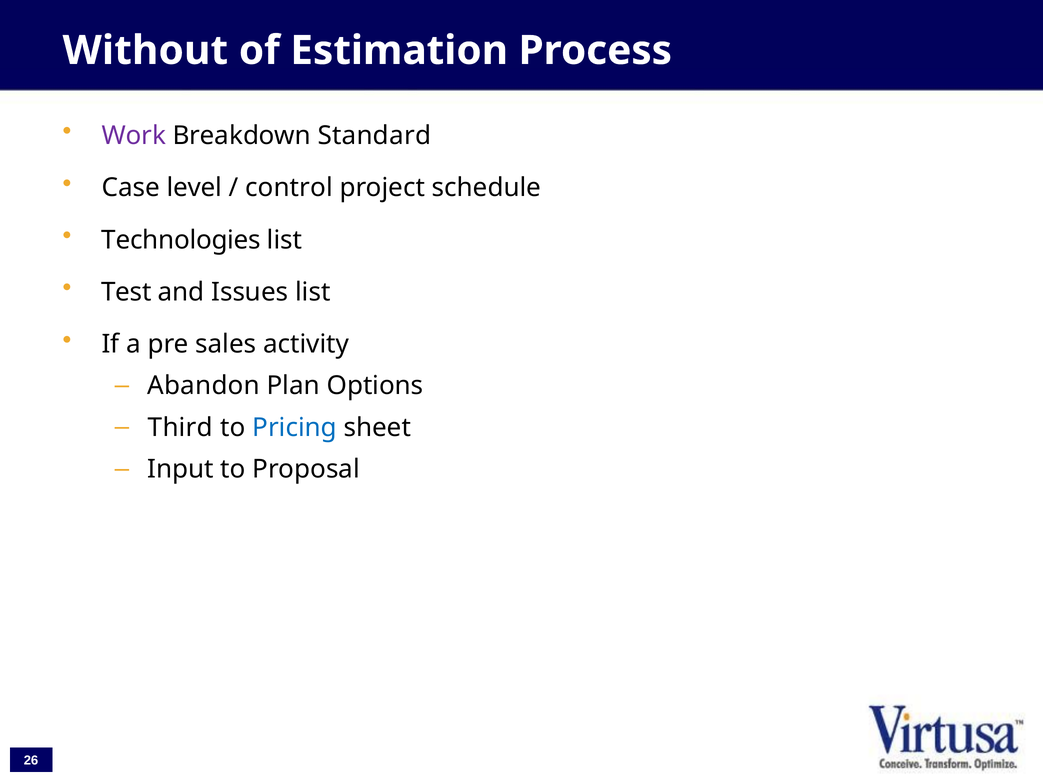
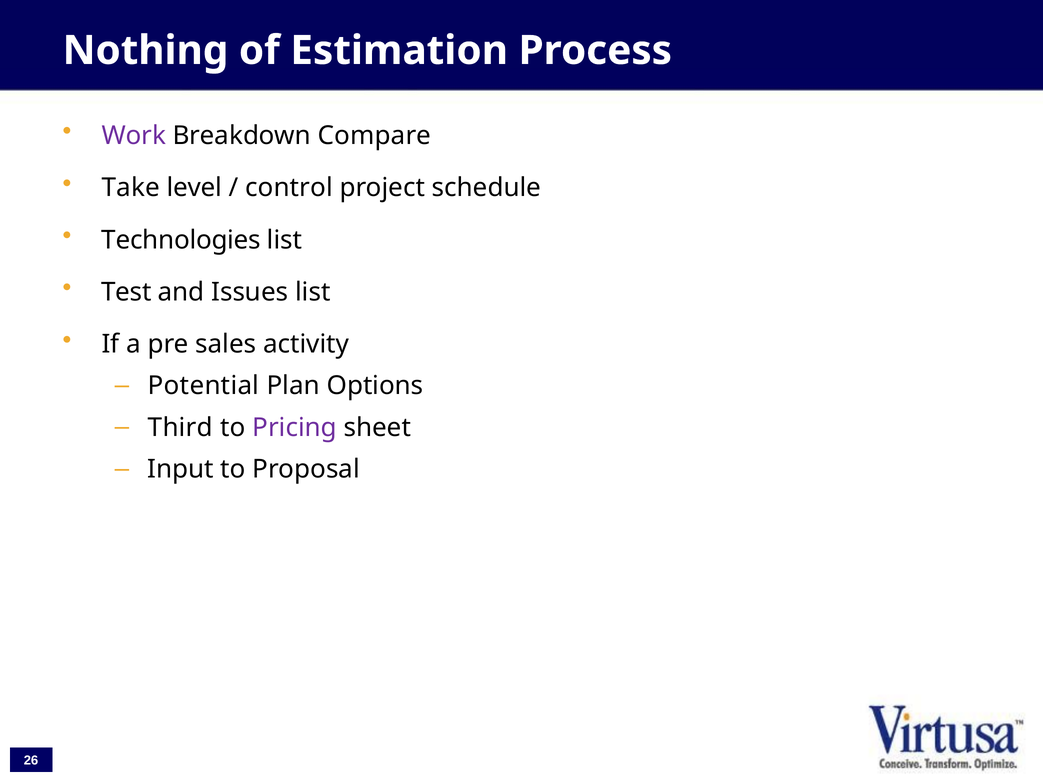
Without: Without -> Nothing (145, 51)
Standard: Standard -> Compare (374, 136)
Case: Case -> Take (131, 188)
Abandon: Abandon -> Potential (204, 386)
Pricing colour: blue -> purple (295, 428)
